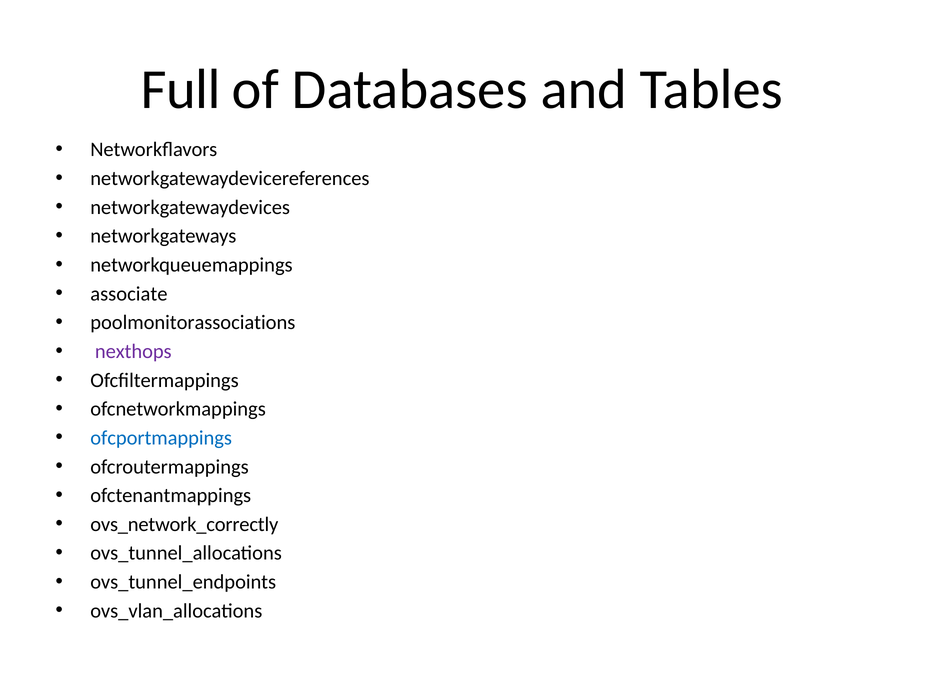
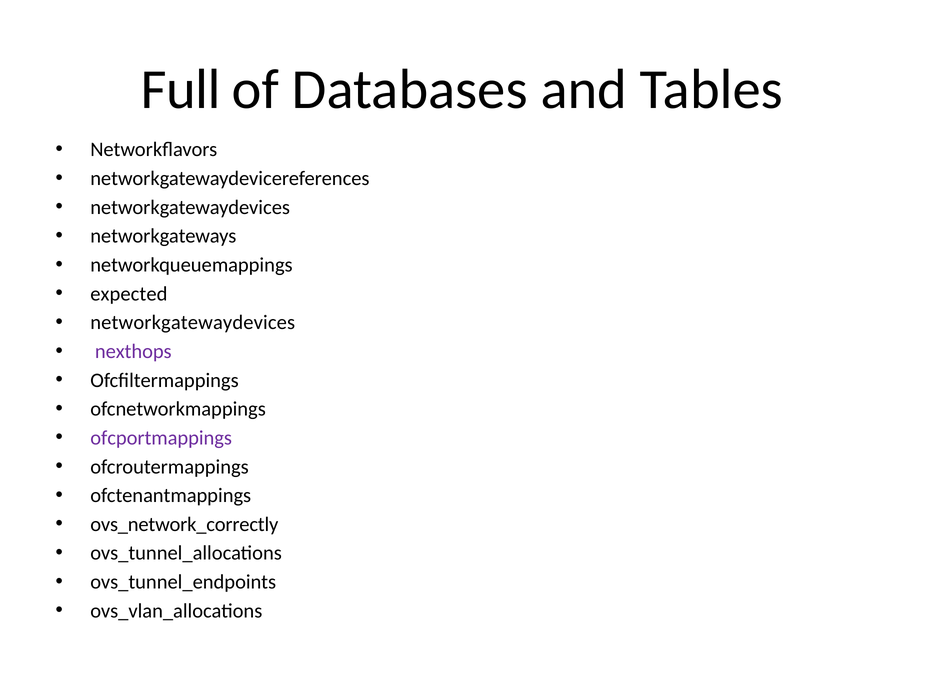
associate: associate -> expected (129, 294)
poolmonitorassociations: poolmonitorassociations -> networkgatewaydevices (193, 322)
ofcportmappings colour: blue -> purple (161, 438)
